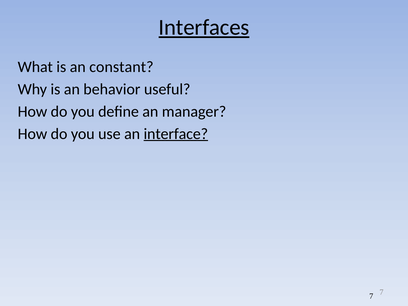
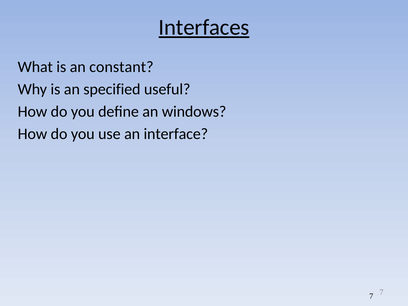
behavior: behavior -> specified (112, 89)
manager: manager -> windows (194, 112)
interface underline: present -> none (176, 134)
